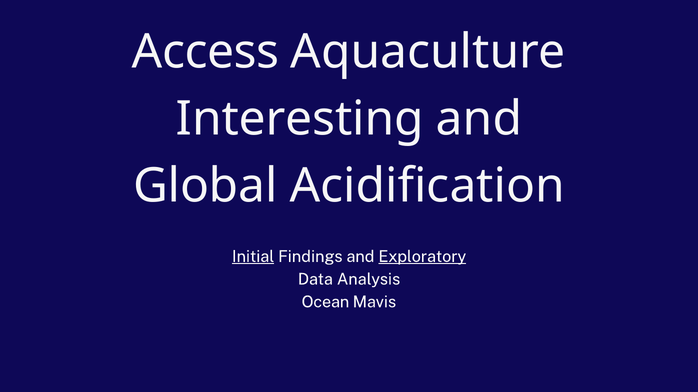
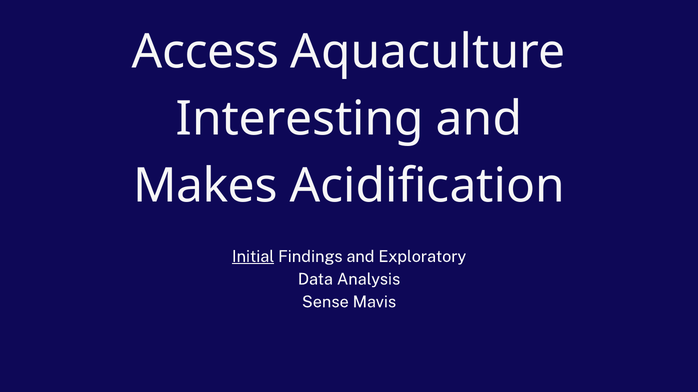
Global: Global -> Makes (205, 186)
Exploratory underline: present -> none (422, 257)
Ocean: Ocean -> Sense (325, 302)
